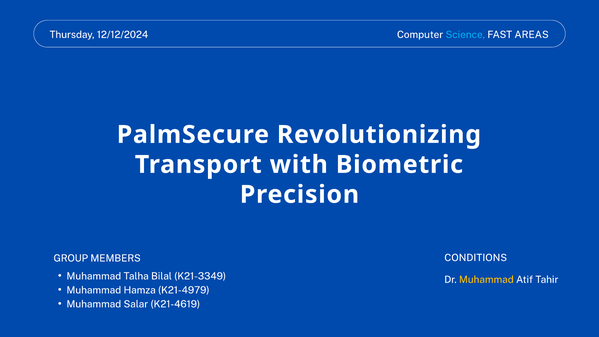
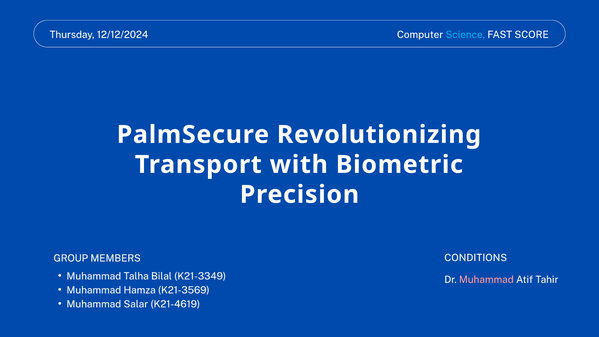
AREAS: AREAS -> SCORE (532, 35)
Muhammad colour: yellow -> pink (486, 280)
K21-4979: K21-4979 -> K21-3569 (184, 290)
